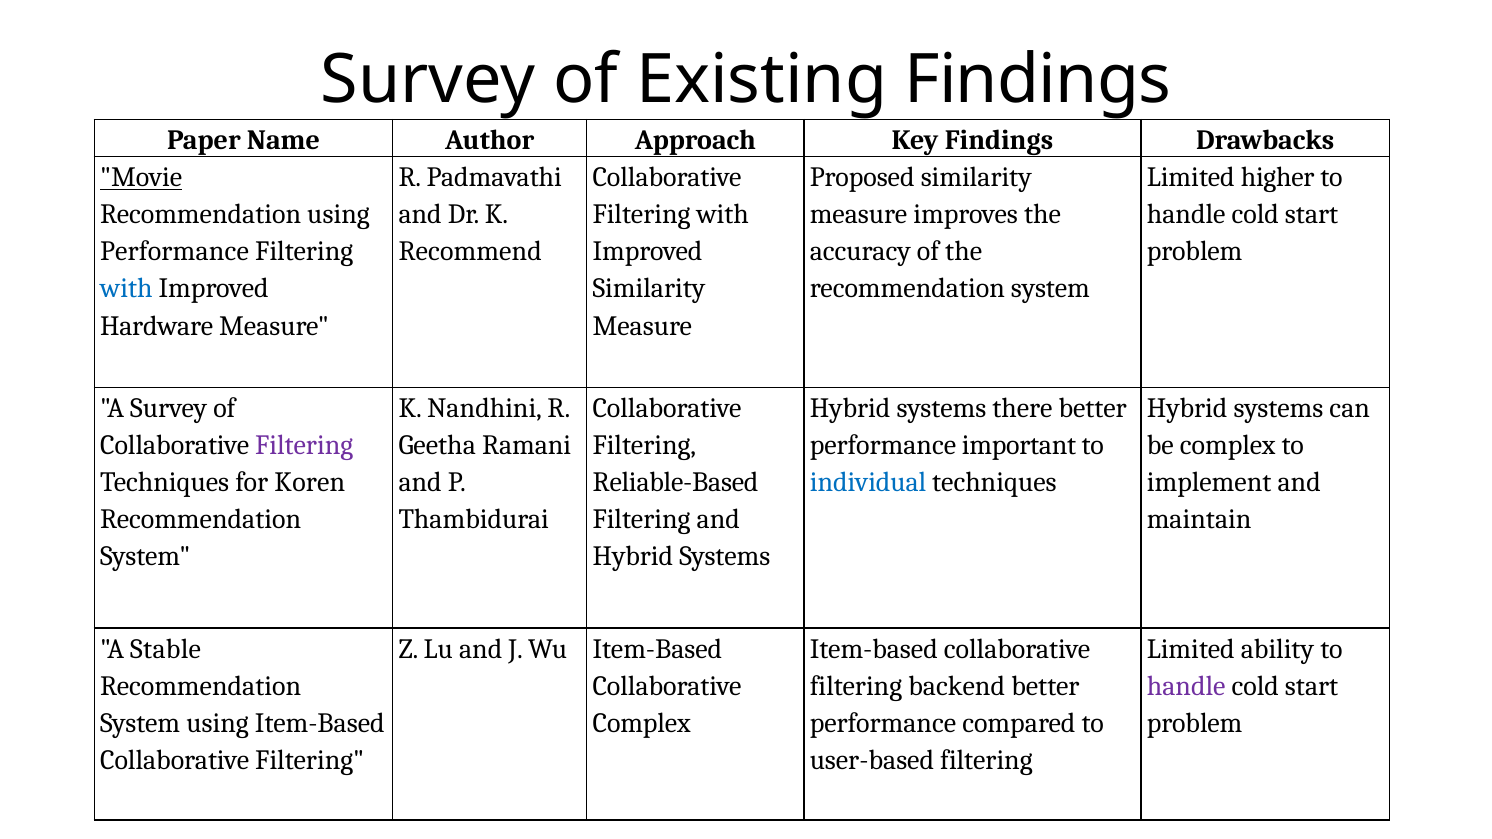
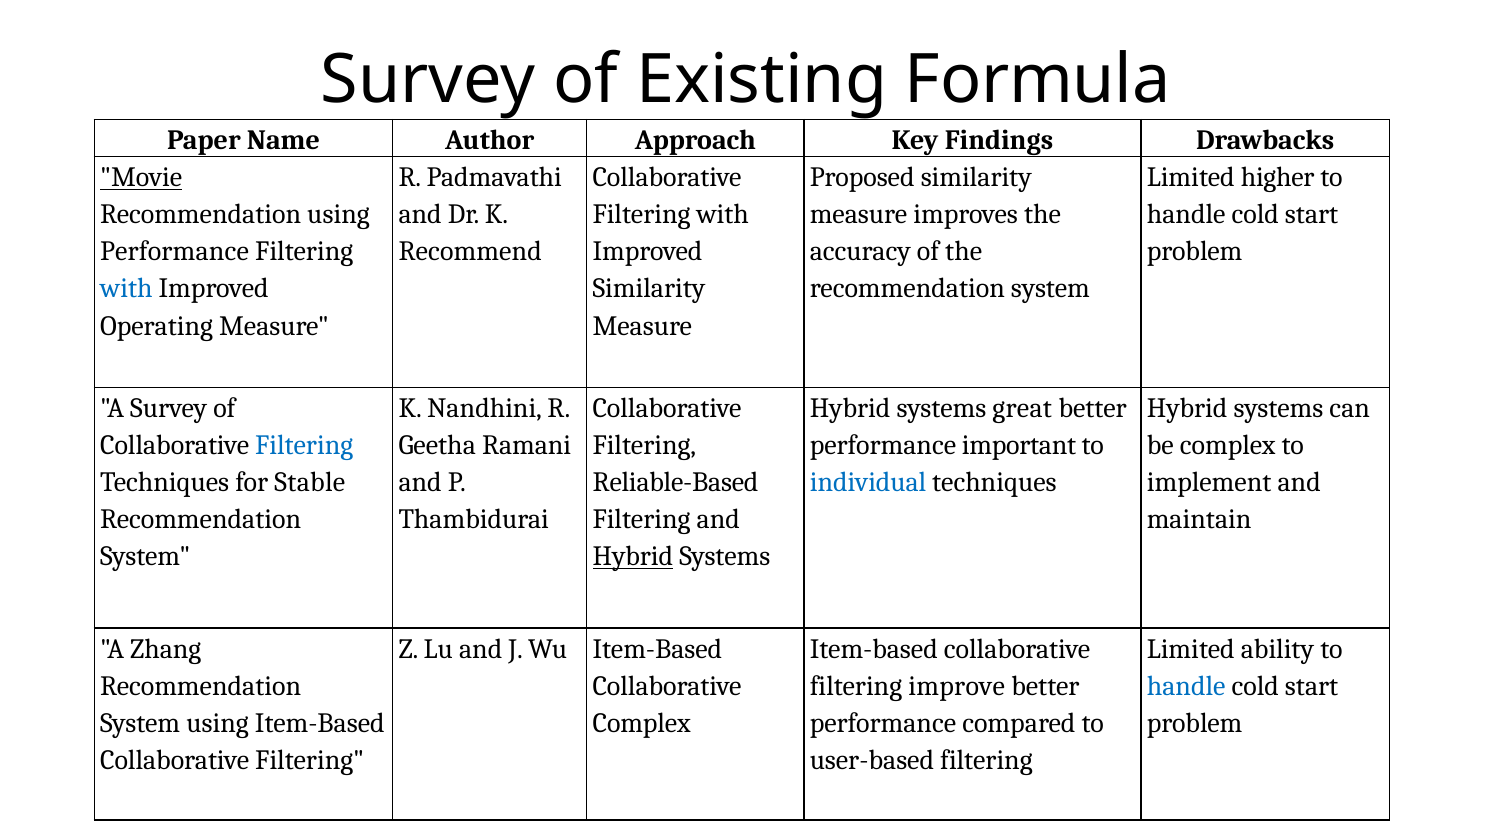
Existing Findings: Findings -> Formula (1038, 80)
Hardware: Hardware -> Operating (157, 326)
there: there -> great (1022, 408)
Filtering colour: purple -> blue (304, 445)
Koren: Koren -> Stable (310, 483)
Hybrid underline: none -> present (633, 557)
Stable: Stable -> Zhang (166, 649)
backend: backend -> improve (957, 686)
handle colour: purple -> blue (1186, 686)
